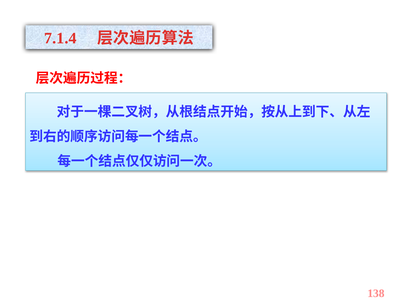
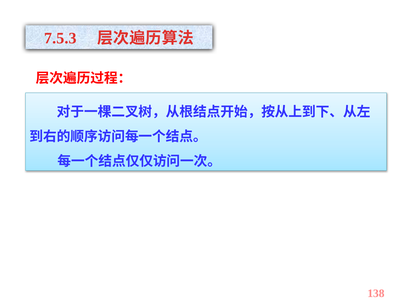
7.1.4: 7.1.4 -> 7.5.3 (60, 38)
